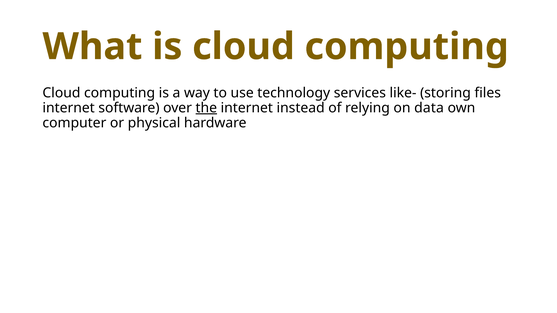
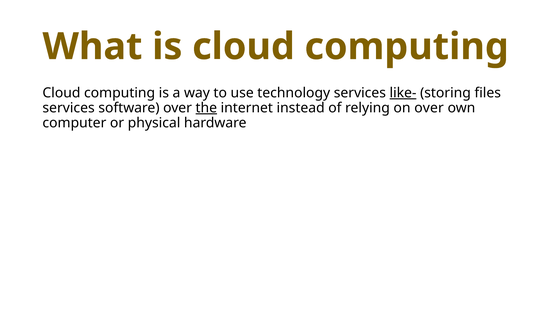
like- underline: none -> present (403, 93)
internet: internet -> services (69, 108)
on data: data -> over (429, 108)
